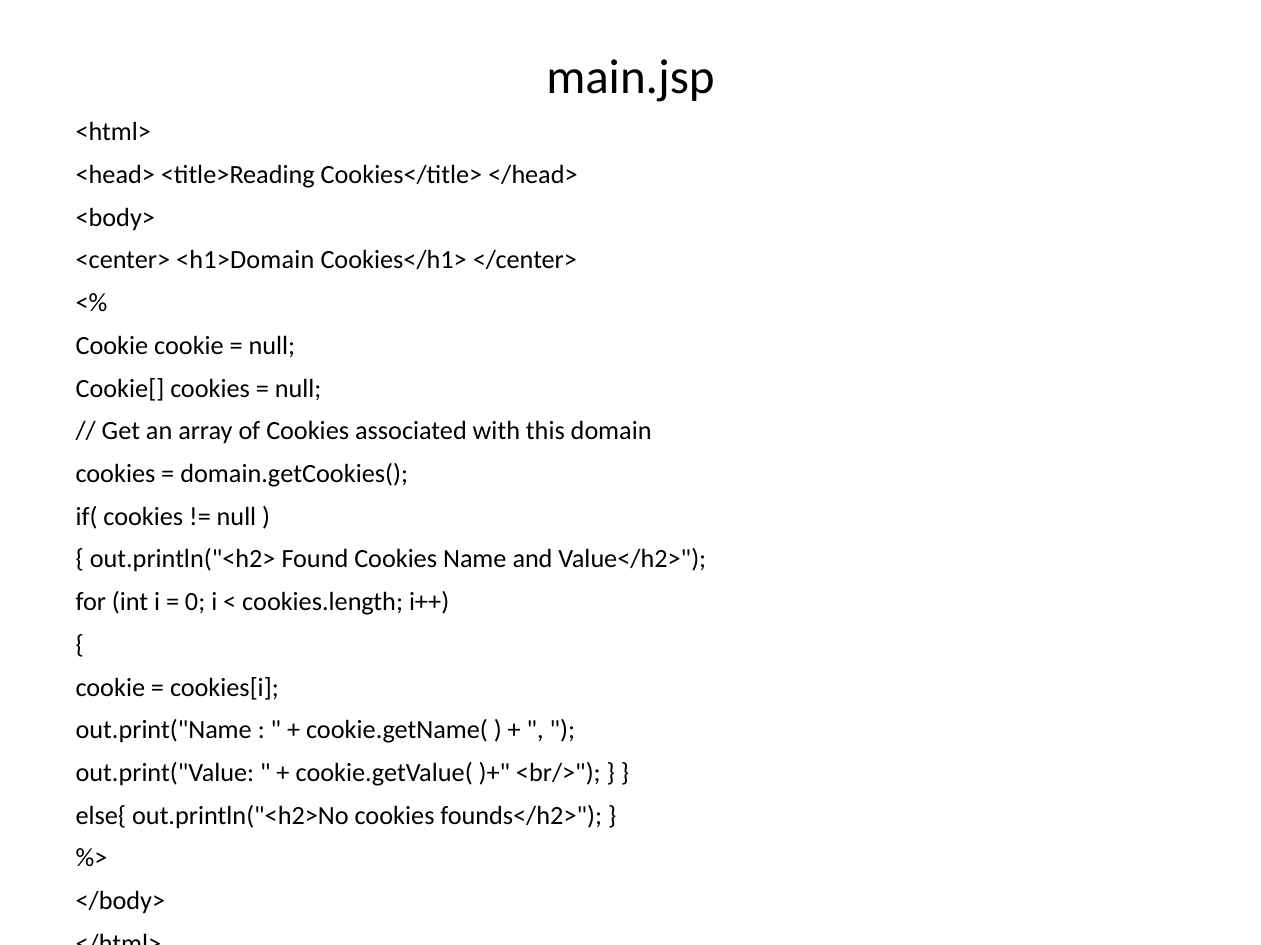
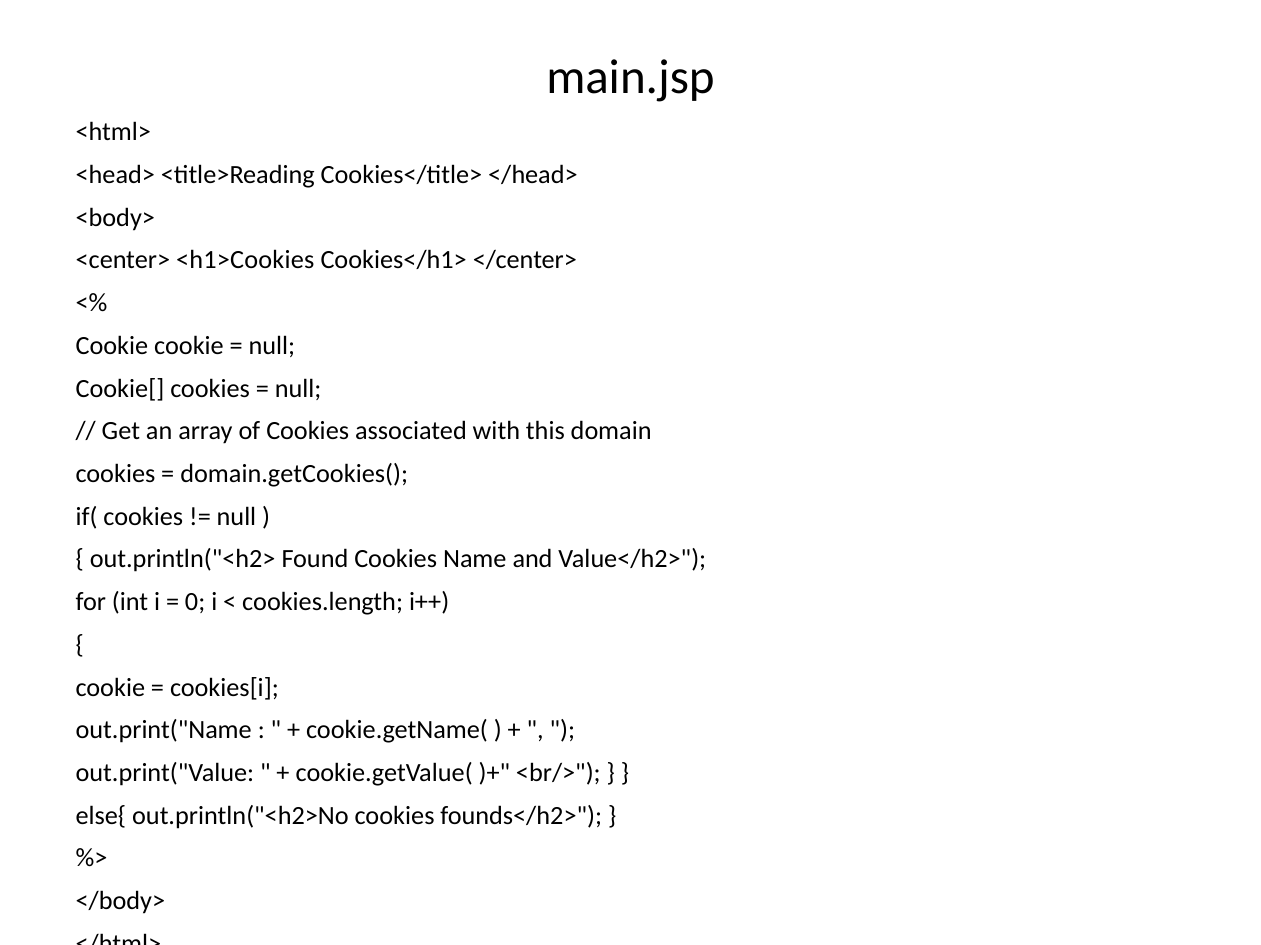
<h1>Domain: <h1>Domain -> <h1>Cookies (245, 261)
